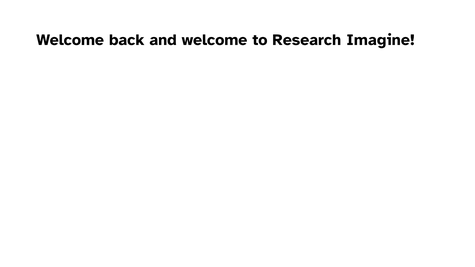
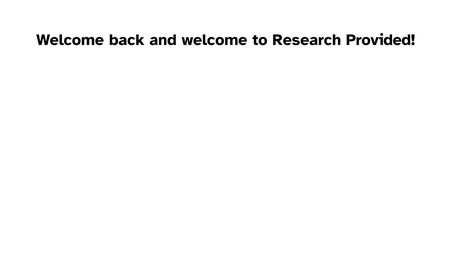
Imagine: Imagine -> Provided (381, 40)
